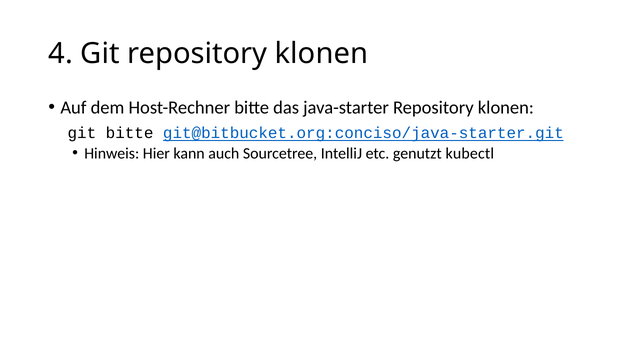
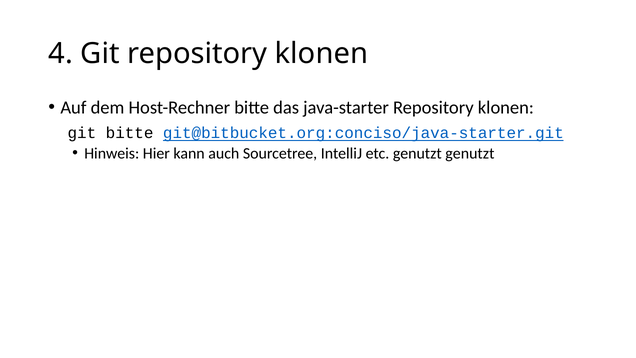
genutzt kubectl: kubectl -> genutzt (470, 153)
